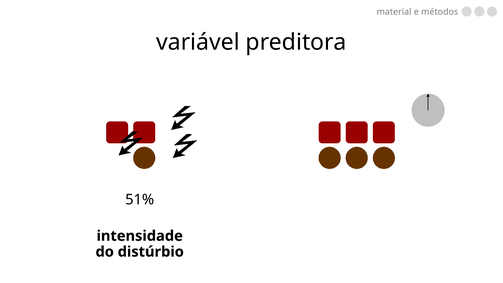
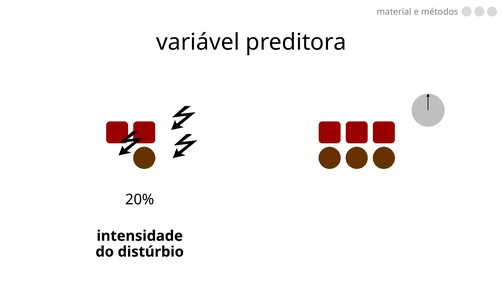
51%: 51% -> 20% (140, 200)
